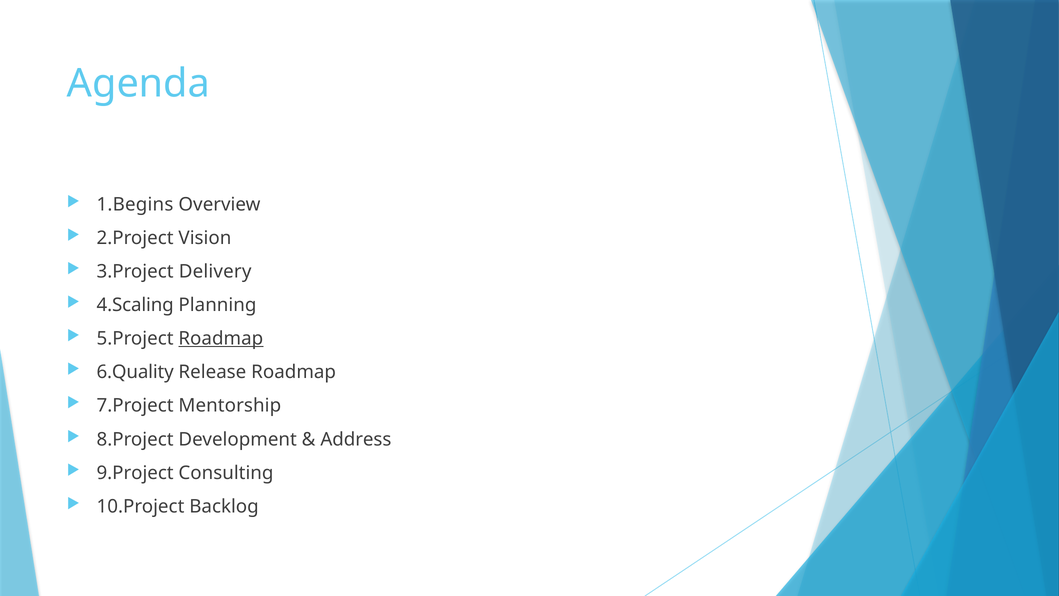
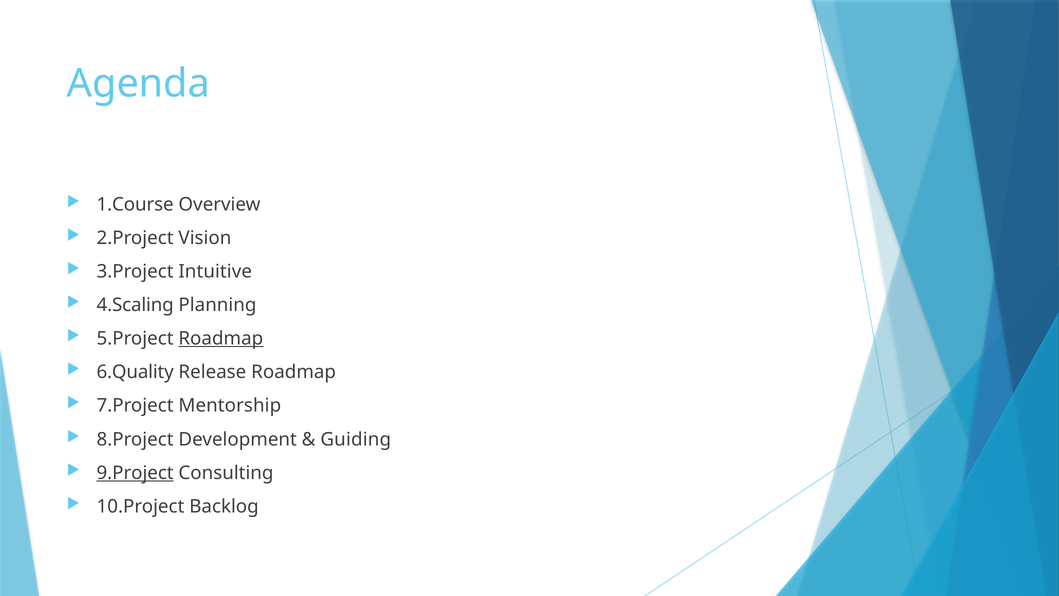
1.Begins: 1.Begins -> 1.Course (135, 204)
Delivery: Delivery -> Intuitive (215, 271)
Address: Address -> Guiding (356, 439)
9.Project underline: none -> present (135, 473)
